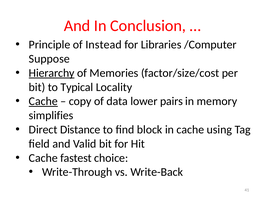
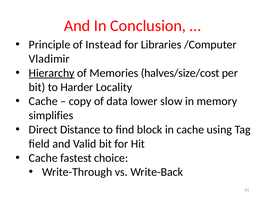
Suppose: Suppose -> Vladimir (49, 59)
factor/size/cost: factor/size/cost -> halves/size/cost (180, 73)
Typical: Typical -> Harder (77, 87)
Cache underline: present -> none (43, 101)
pairs: pairs -> slow (171, 101)
